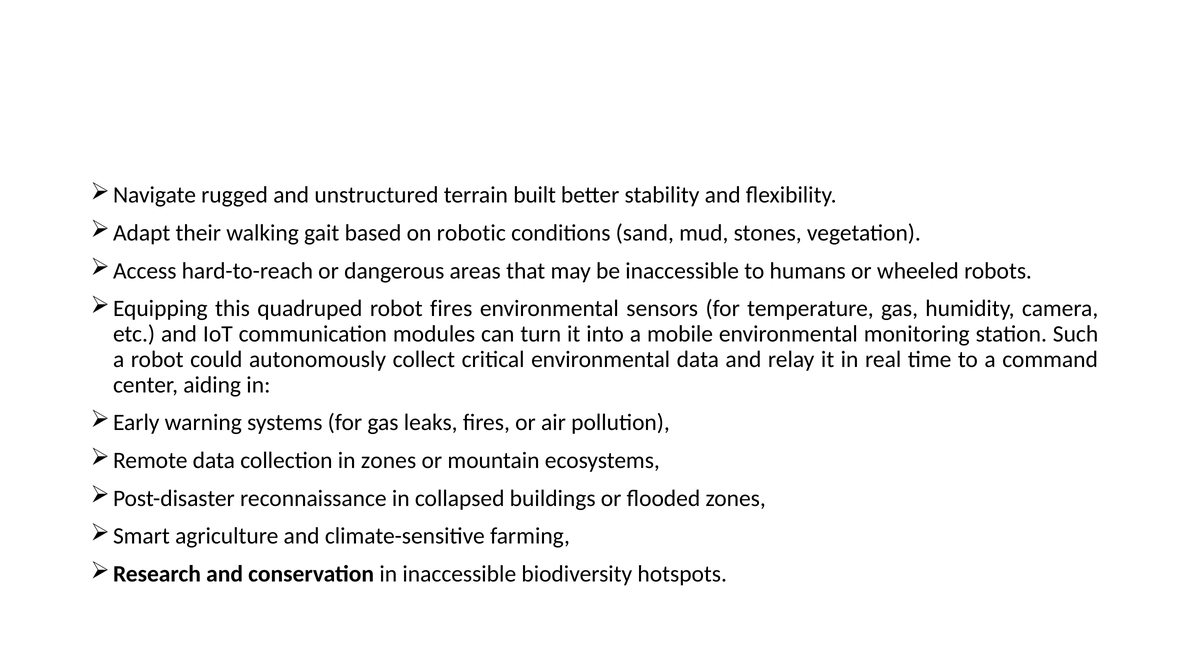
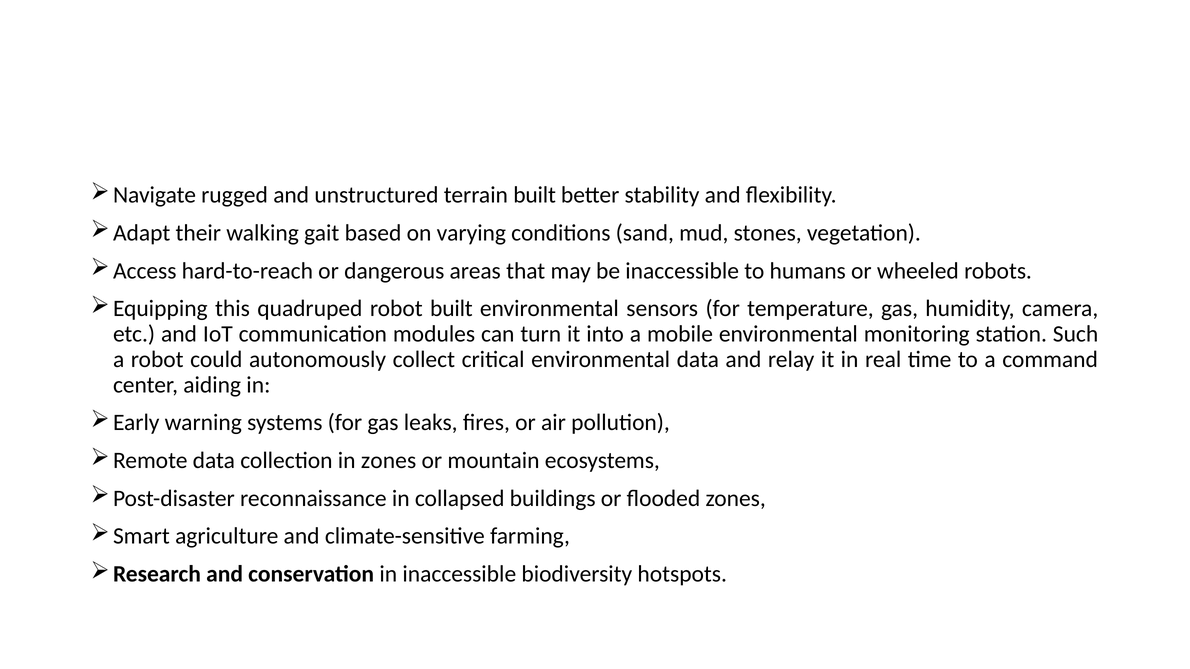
robotic: robotic -> varying (471, 233)
robot fires: fires -> built (451, 309)
